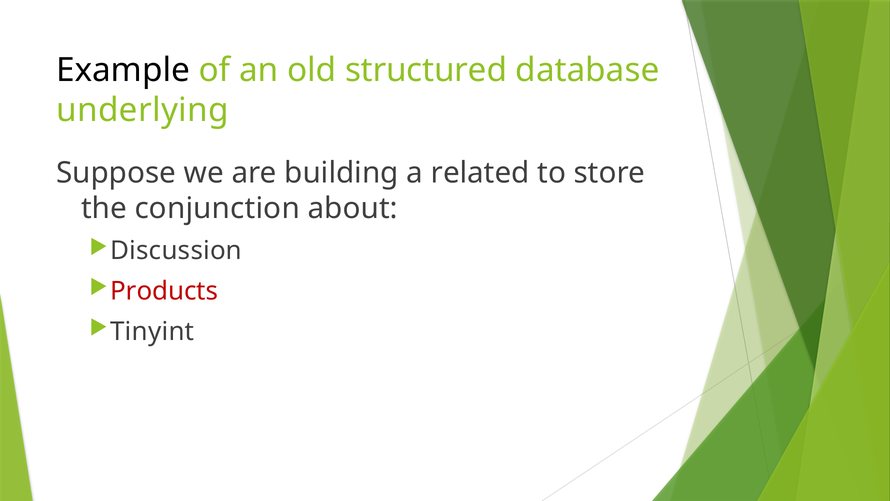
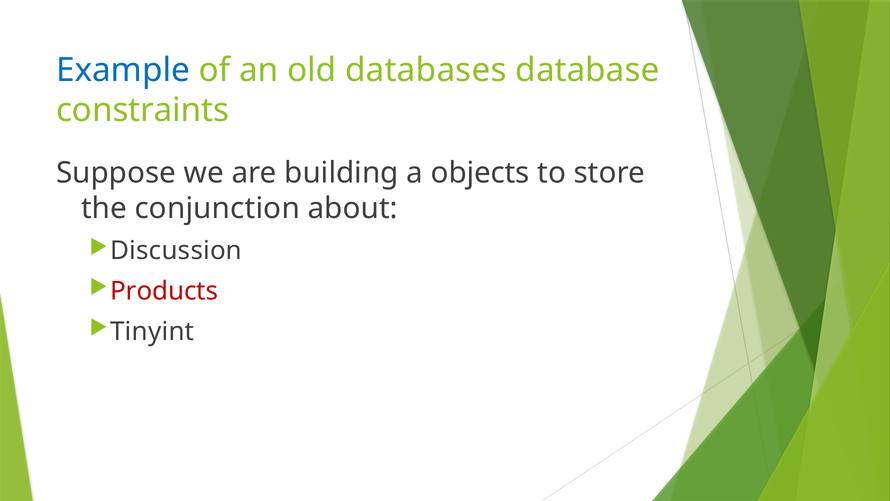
Example colour: black -> blue (123, 70)
structured: structured -> databases (426, 70)
underlying: underlying -> constraints (143, 110)
related: related -> objects (480, 173)
